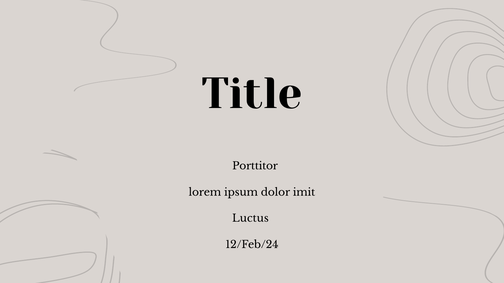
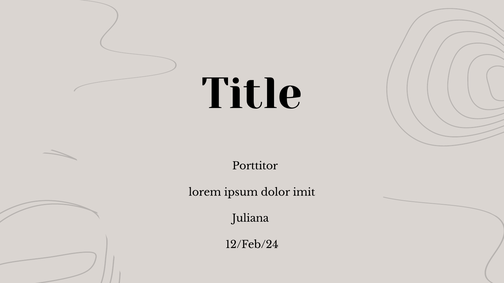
Luctus: Luctus -> Juliana (250, 219)
